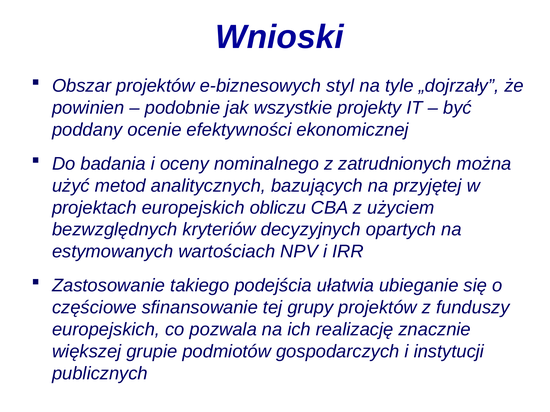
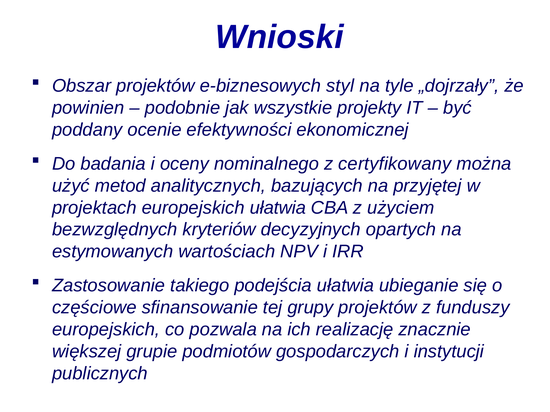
zatrudnionych: zatrudnionych -> certyfikowany (395, 164)
europejskich obliczu: obliczu -> ułatwia (278, 208)
